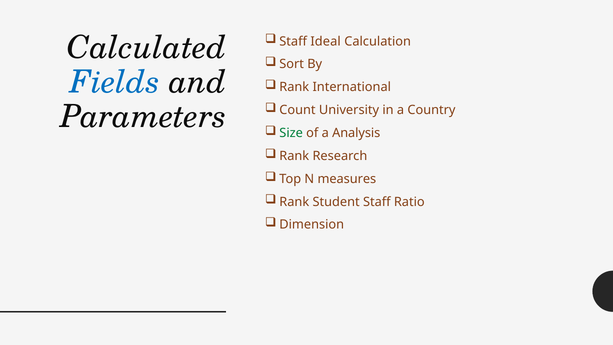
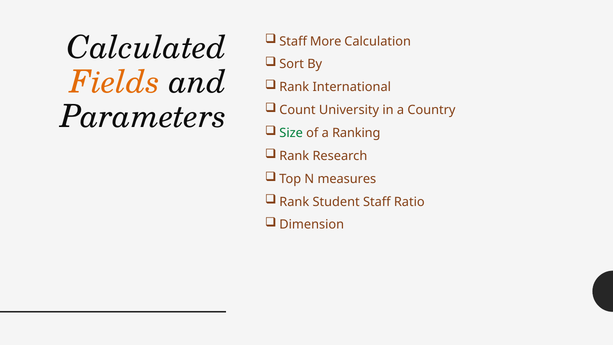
Ideal: Ideal -> More (326, 41)
Fields colour: blue -> orange (115, 82)
Analysis: Analysis -> Ranking (356, 133)
